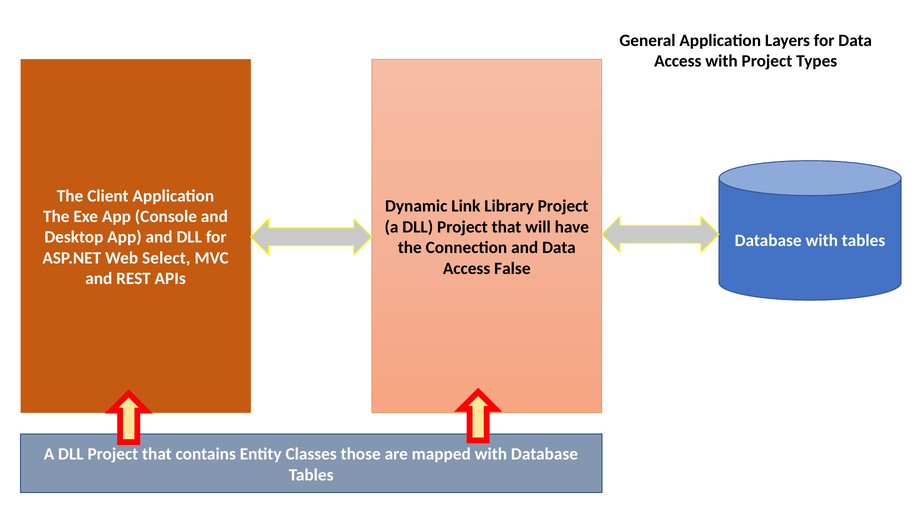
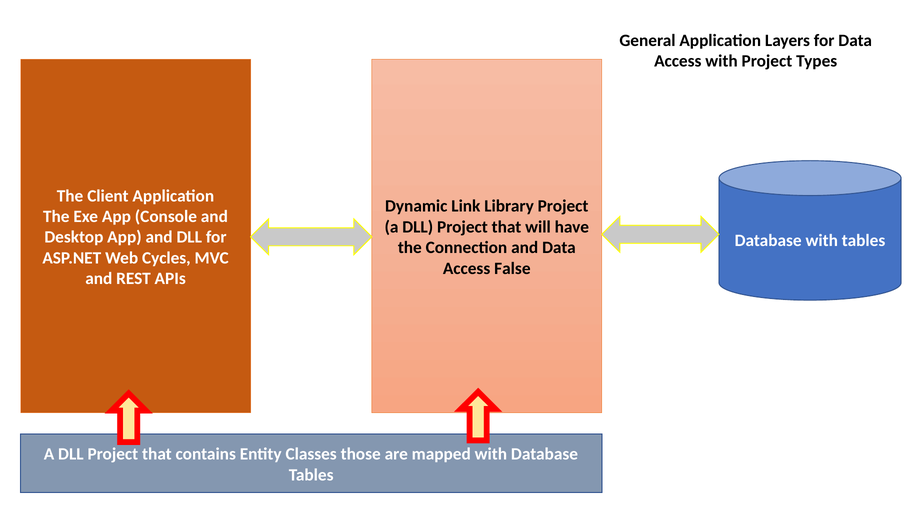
Select: Select -> Cycles (166, 258)
